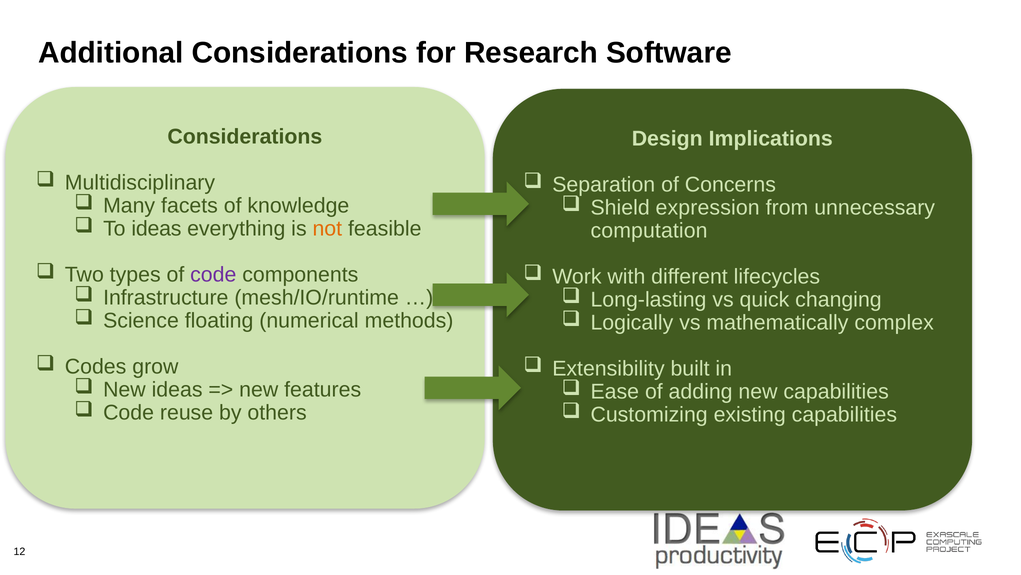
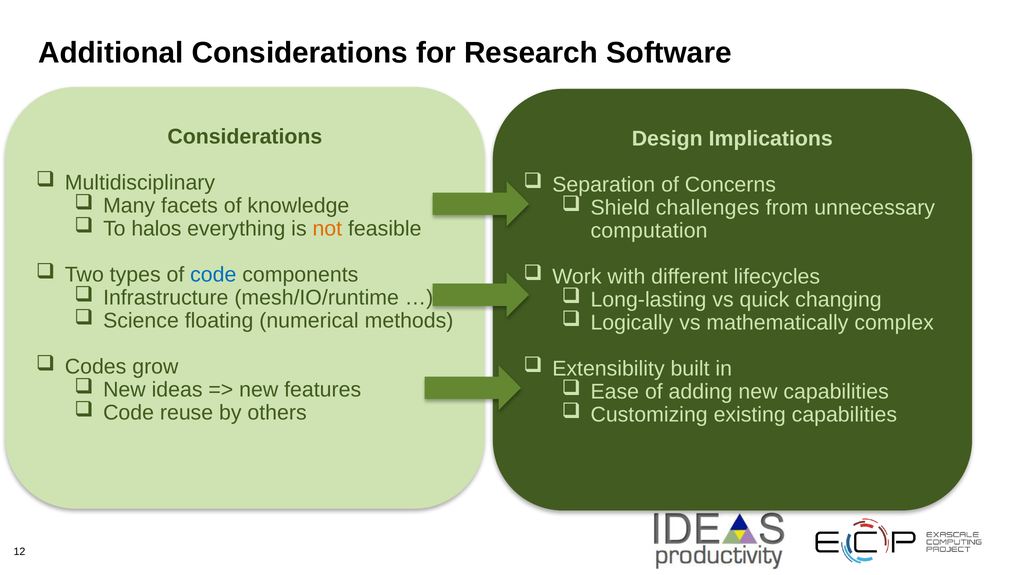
expression: expression -> challenges (708, 207)
To ideas: ideas -> halos (156, 228)
code colour: purple -> blue (213, 274)
